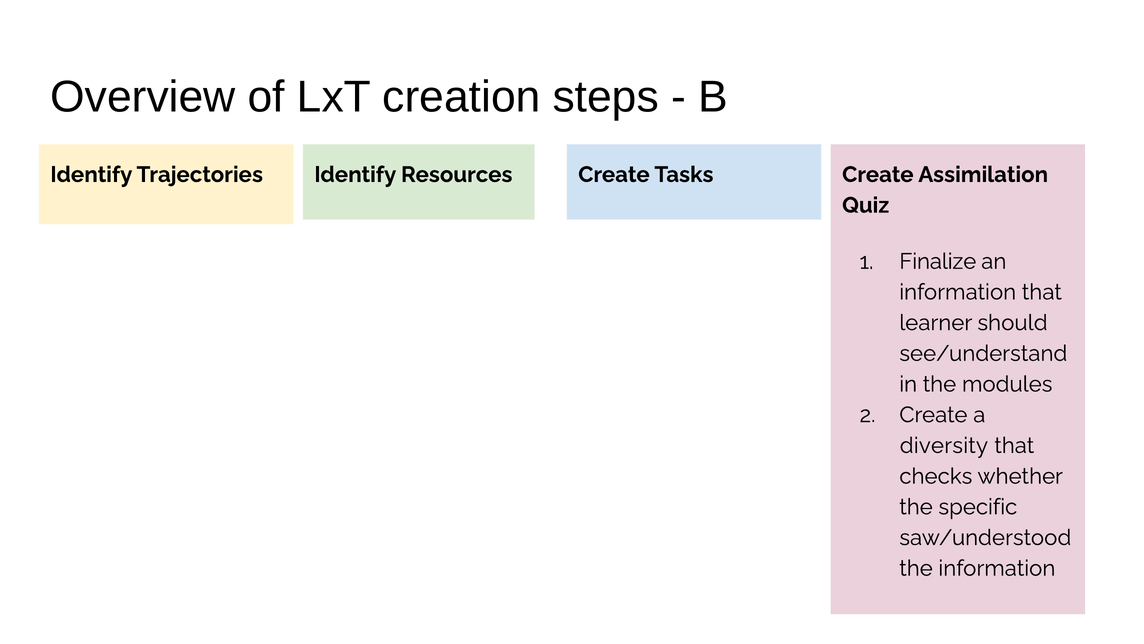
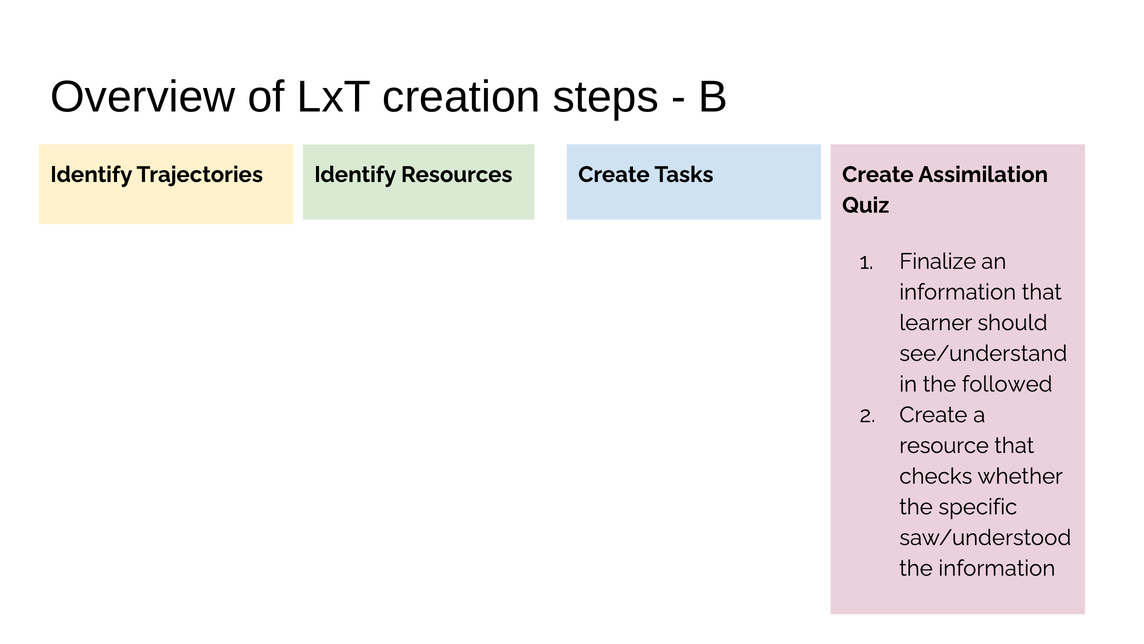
modules: modules -> followed (1007, 384)
diversity: diversity -> resource (944, 445)
